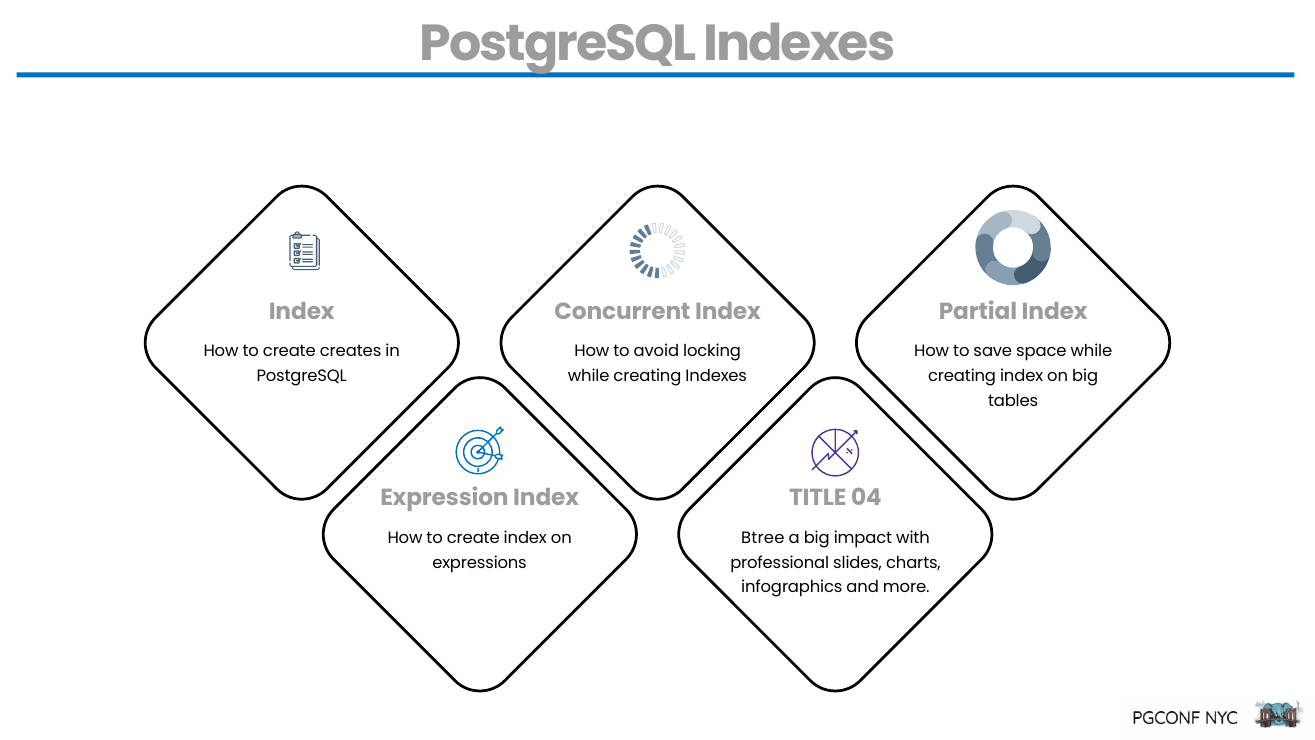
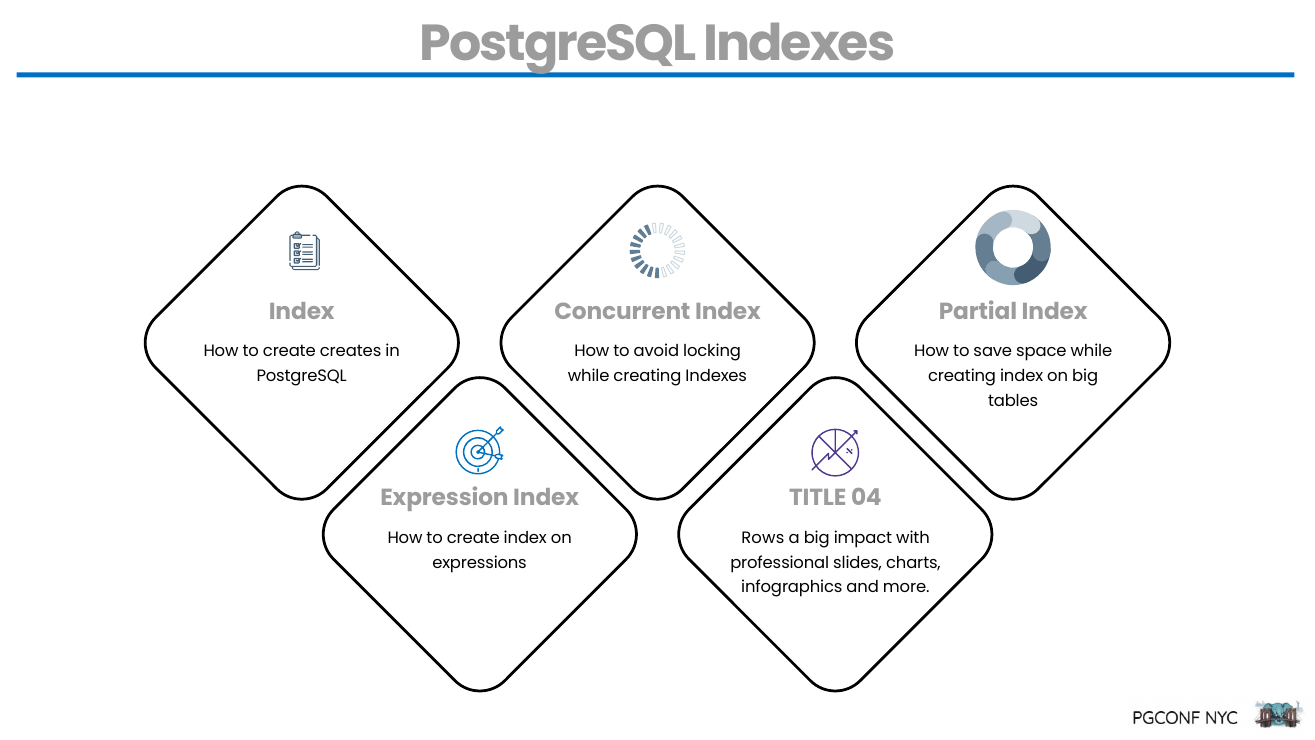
Btree: Btree -> Rows (763, 538)
